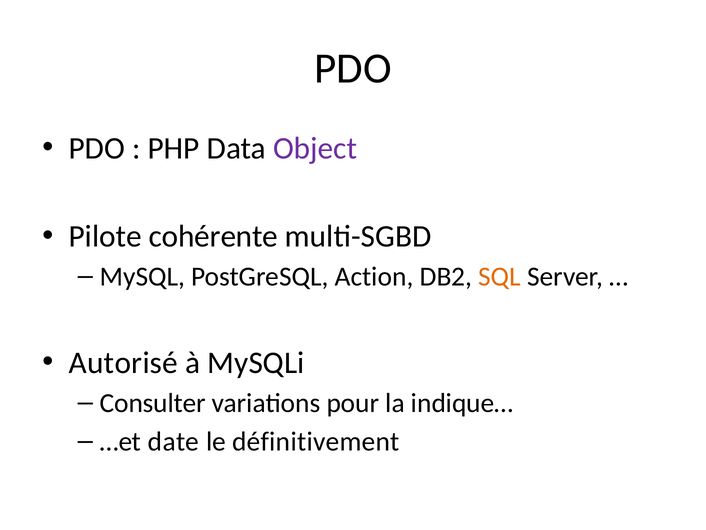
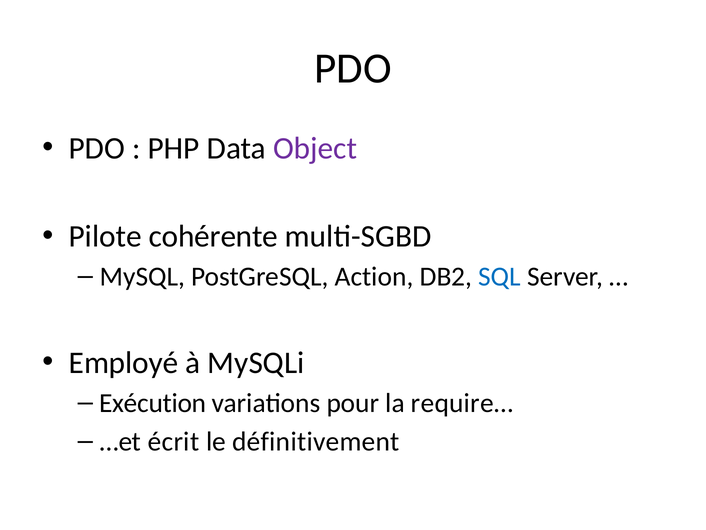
SQL colour: orange -> blue (500, 277)
Autorisé: Autorisé -> Employé (124, 362)
Consulter: Consulter -> Exécution (153, 403)
indique…: indique… -> require… (462, 403)
date: date -> écrit (174, 441)
